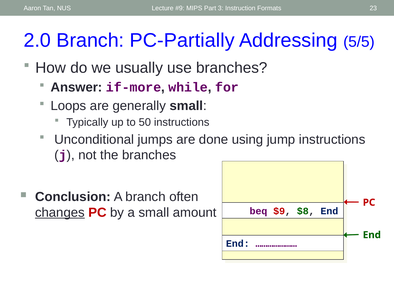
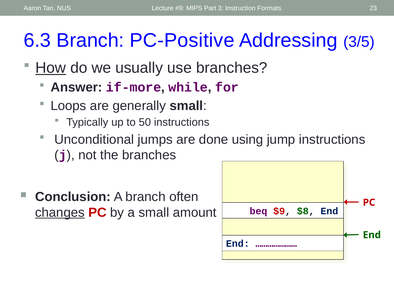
2.0: 2.0 -> 6.3 (37, 40)
PC-Partially: PC-Partially -> PC-Positive (182, 40)
5/5: 5/5 -> 3/5 (359, 42)
How underline: none -> present (51, 68)
